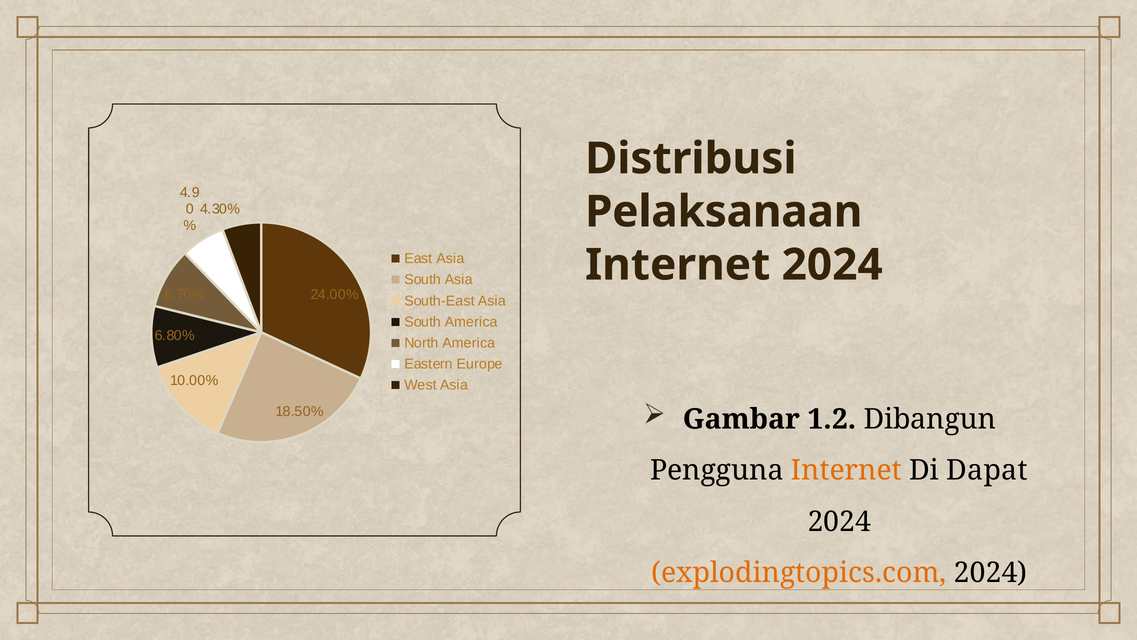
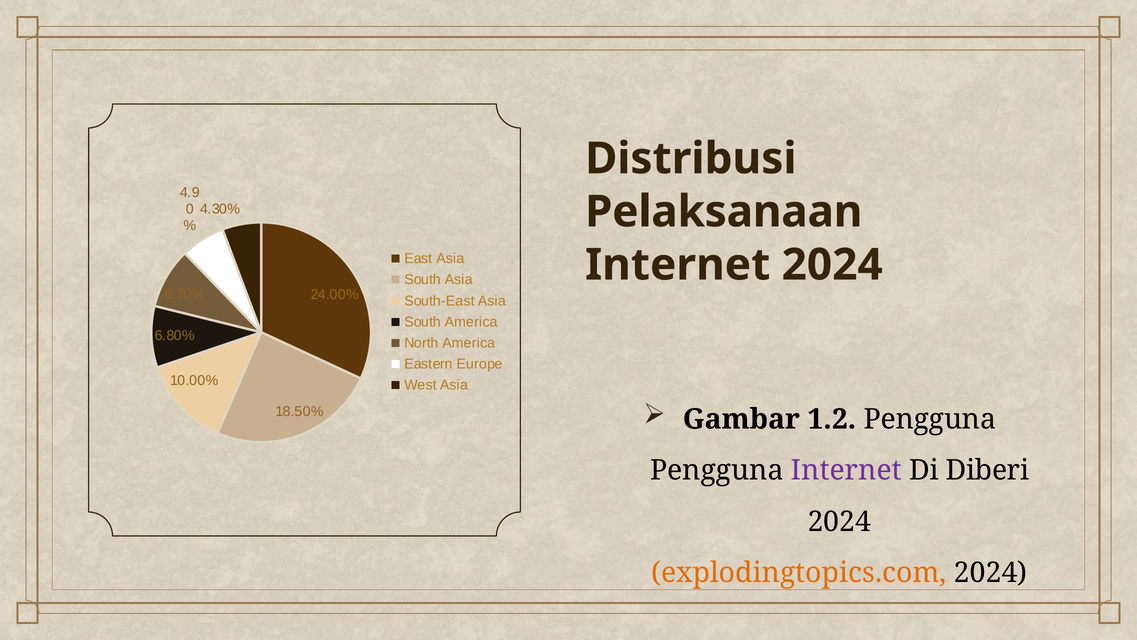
1.2 Dibangun: Dibangun -> Pengguna (930, 419)
Internet colour: orange -> purple (846, 470)
Dapat: Dapat -> Diberi (987, 470)
